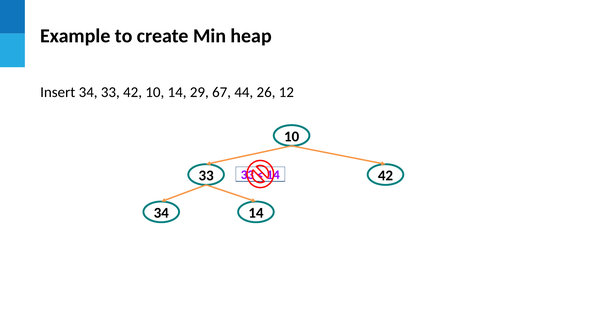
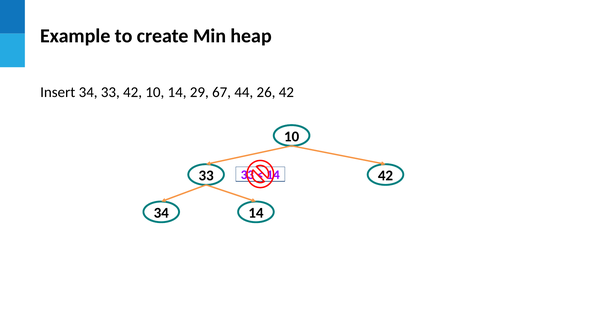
26 12: 12 -> 42 (286, 92)
